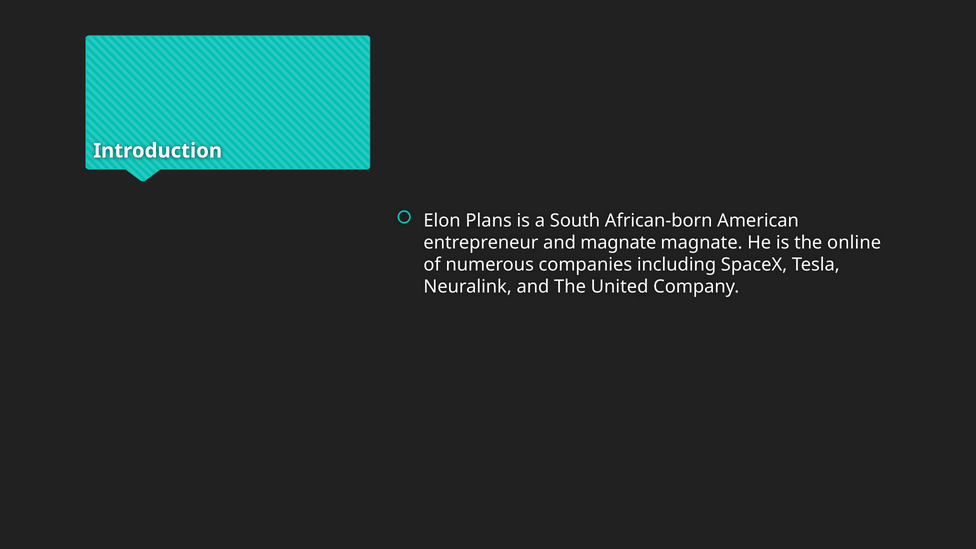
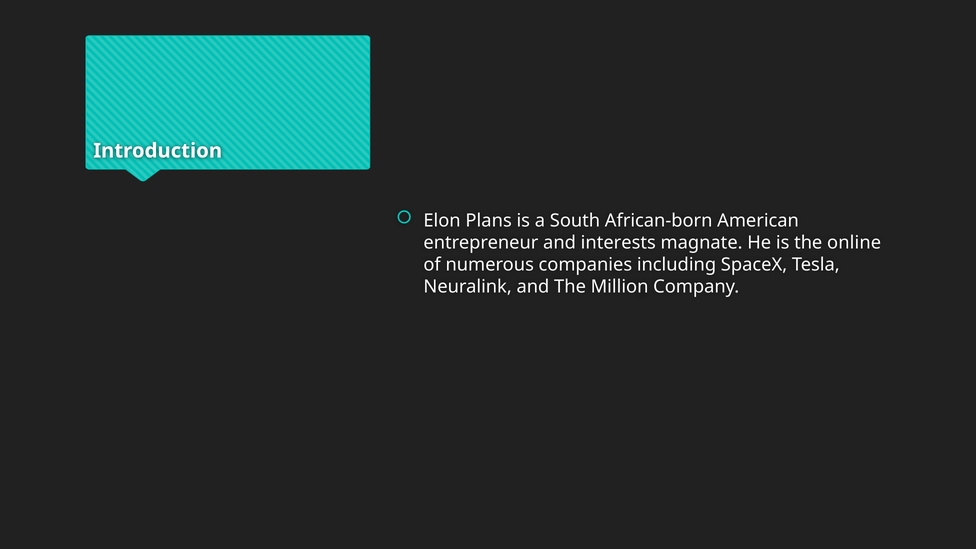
and magnate: magnate -> interests (618, 243)
United: United -> Million (620, 287)
